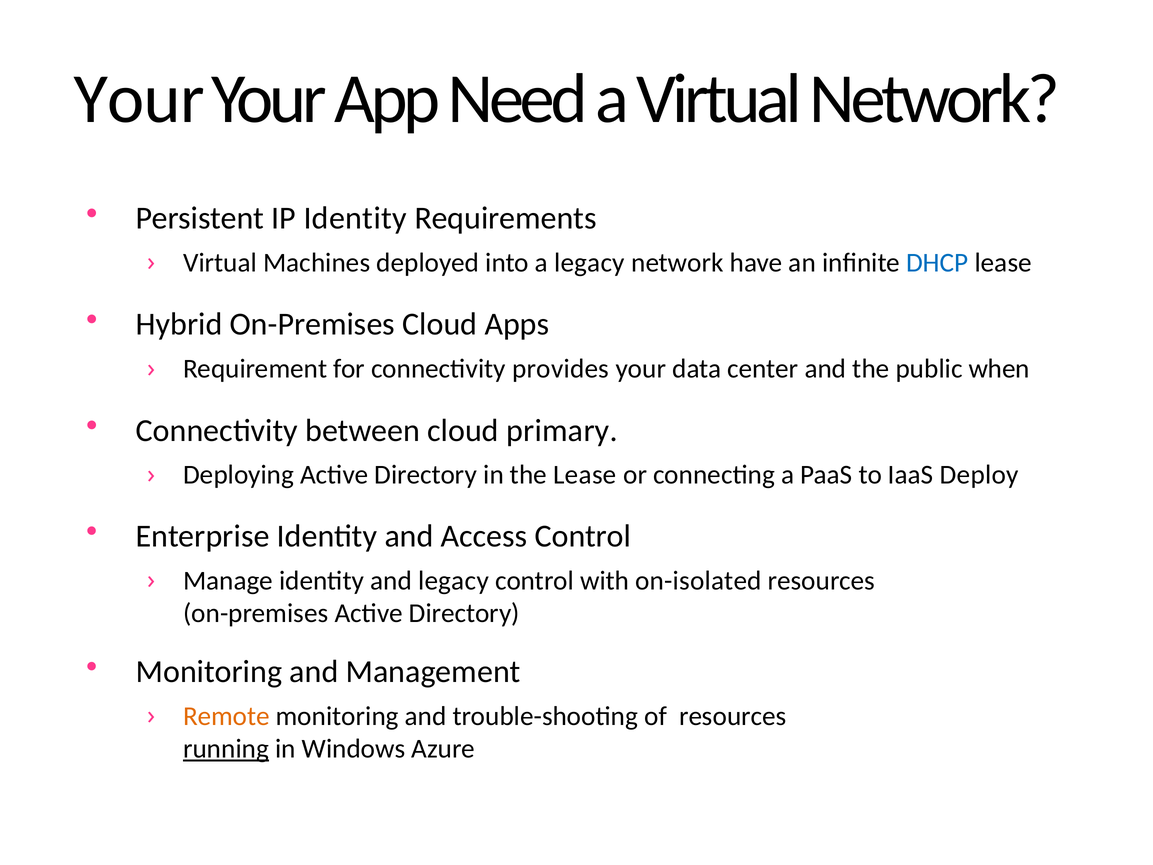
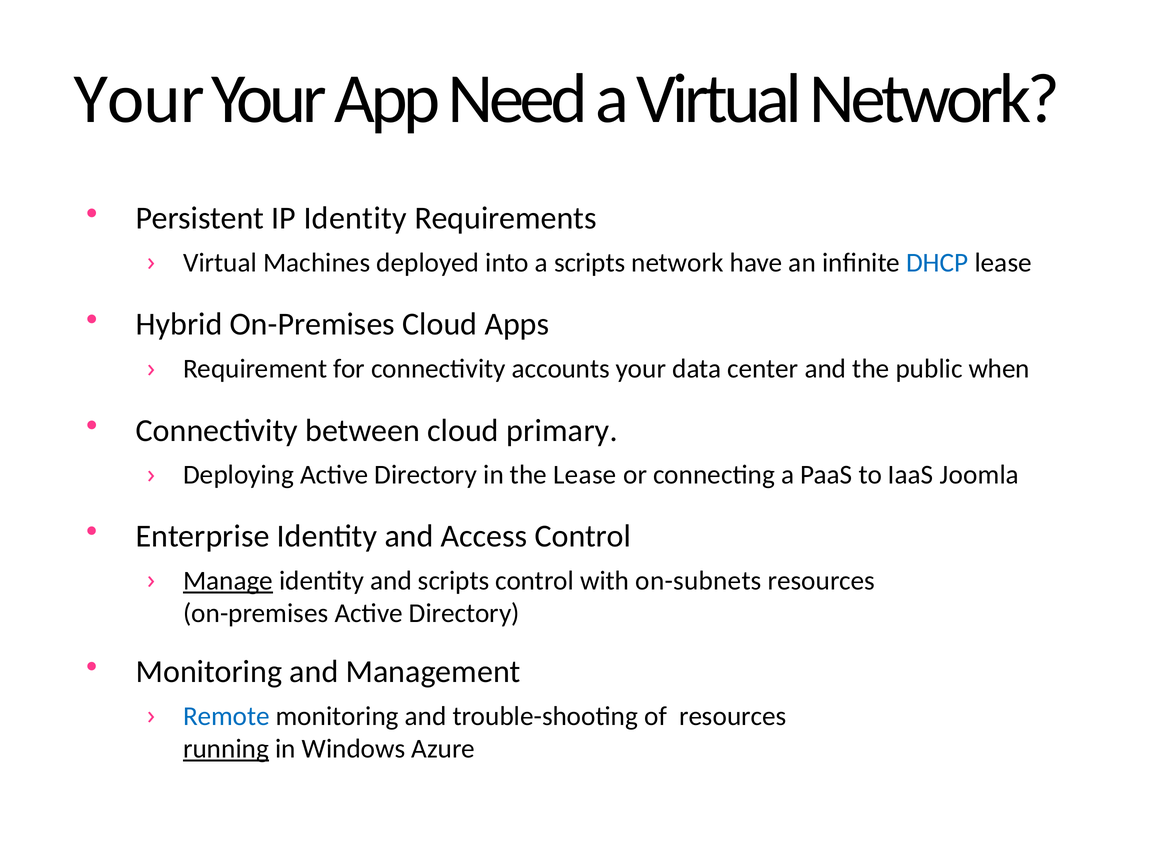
a legacy: legacy -> scripts (590, 263)
provides: provides -> accounts (561, 369)
Deploy: Deploy -> Joomla (979, 475)
Manage underline: none -> present (228, 581)
and legacy: legacy -> scripts (454, 581)
on-isolated: on-isolated -> on-subnets (698, 581)
Remote colour: orange -> blue (226, 716)
